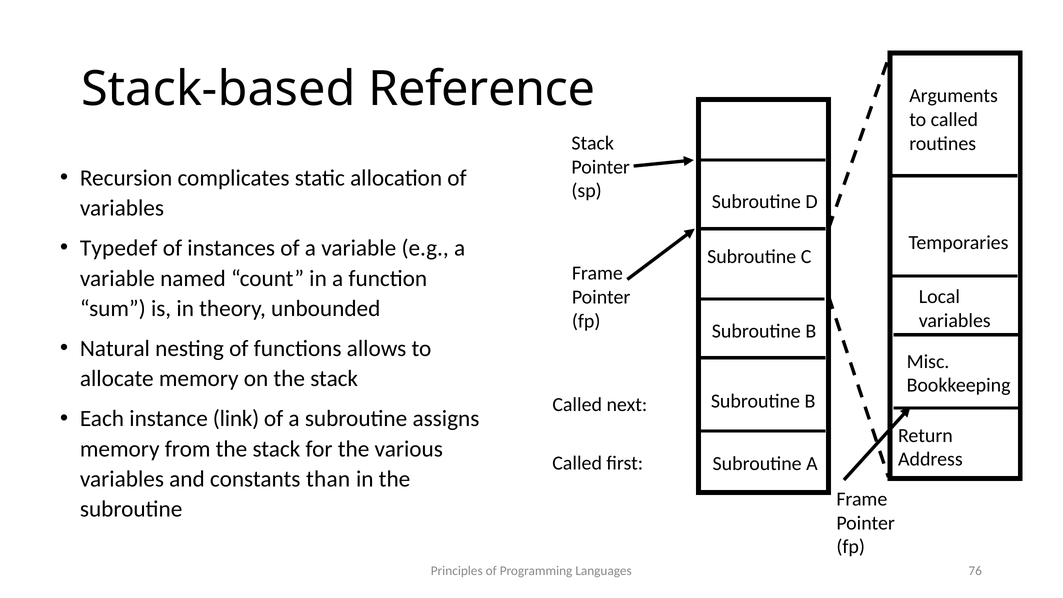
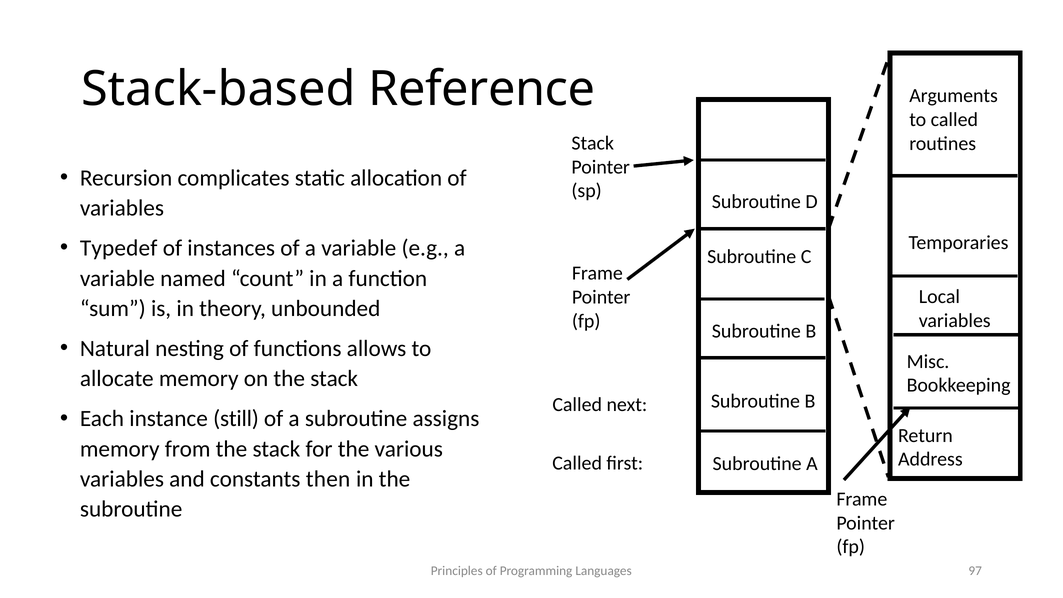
link: link -> still (236, 419)
than: than -> then (328, 479)
76: 76 -> 97 (975, 571)
